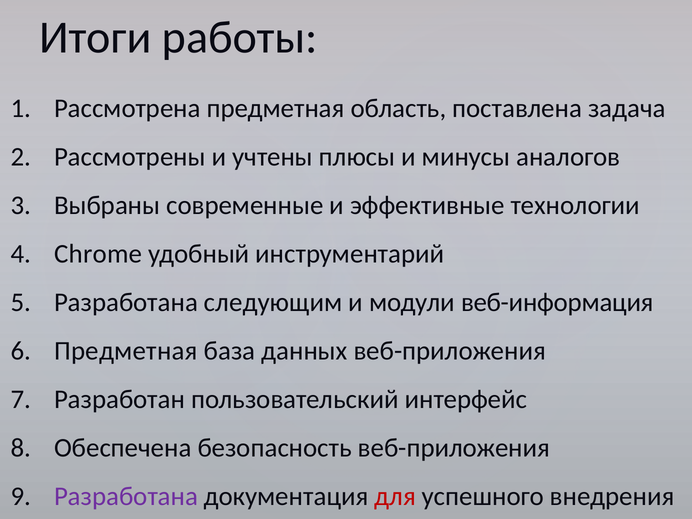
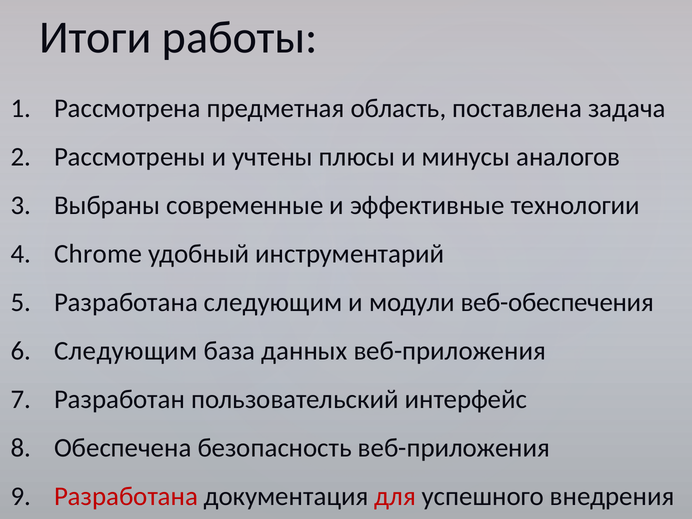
веб-информация: веб-информация -> веб-обеспечения (557, 302)
Предметная: Предметная -> Следующим (126, 351)
Разработана colour: purple -> red (126, 496)
